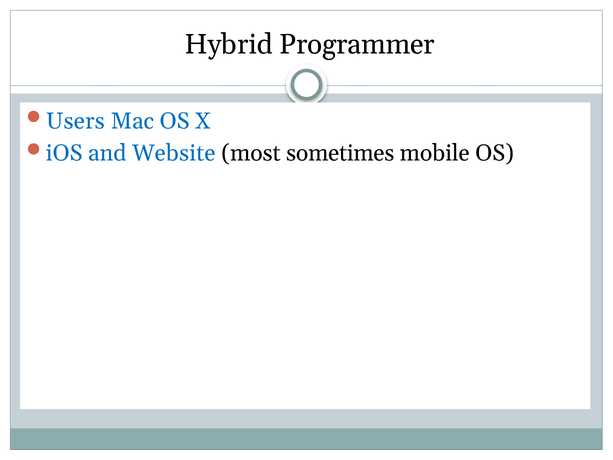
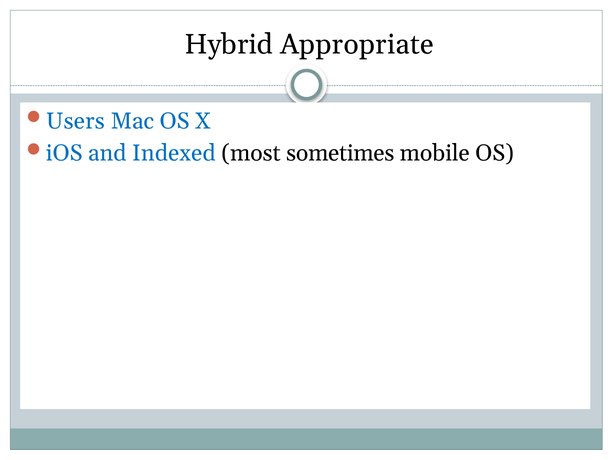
Programmer: Programmer -> Appropriate (357, 45)
Website: Website -> Indexed (174, 153)
